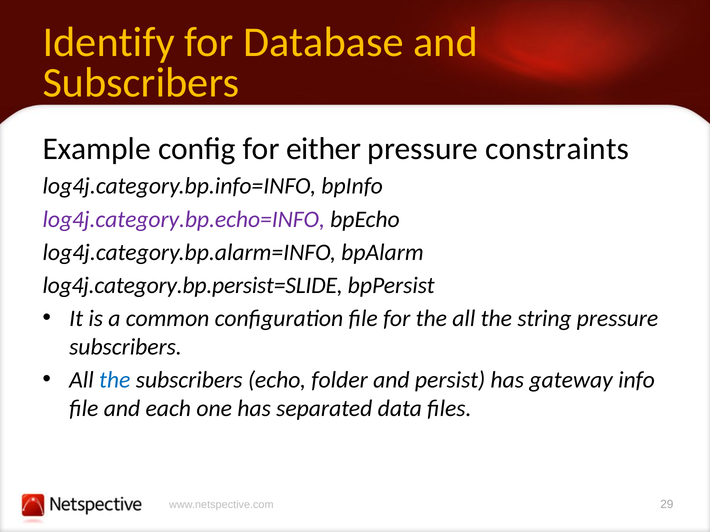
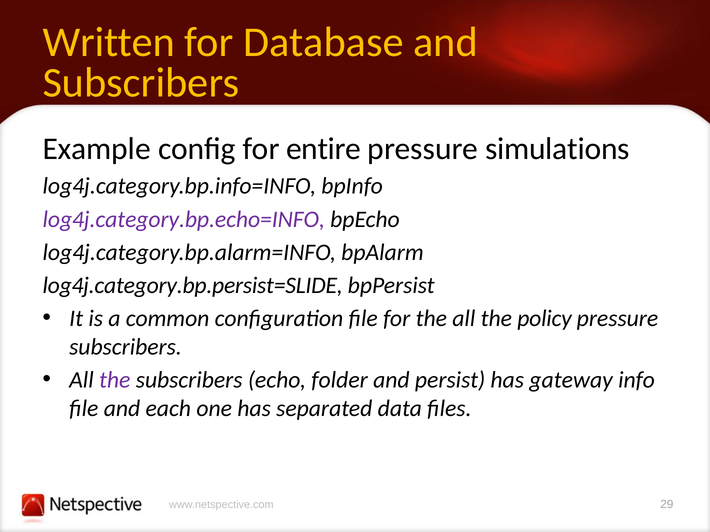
Identify: Identify -> Written (109, 42)
either: either -> entire (324, 149)
constraints: constraints -> simulations (557, 149)
string: string -> policy (545, 319)
the colour: blue -> purple (115, 380)
